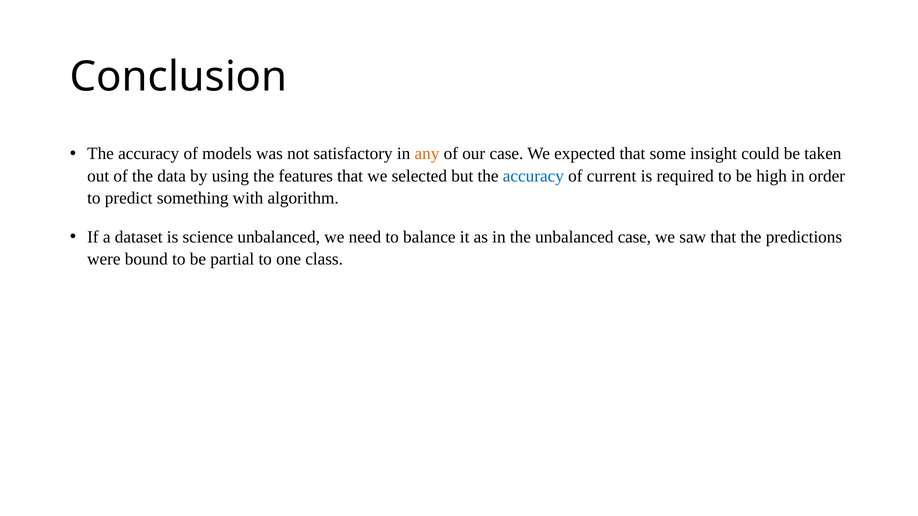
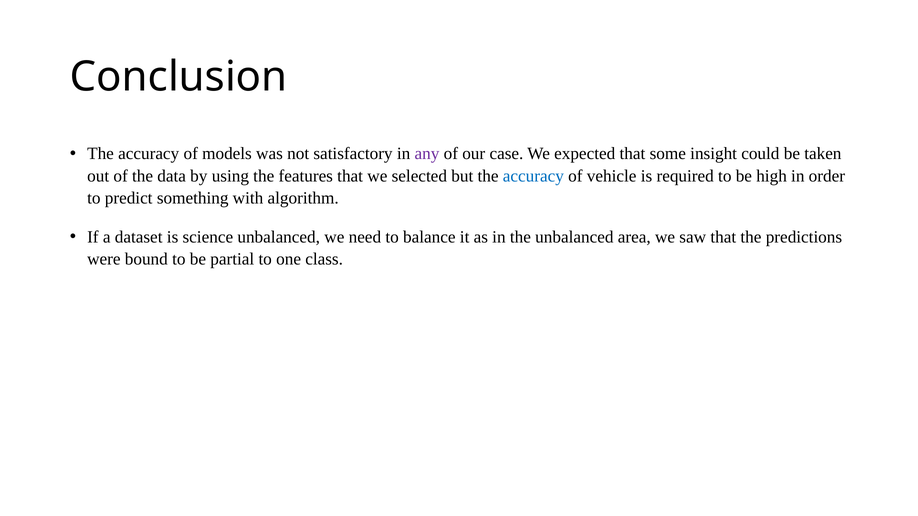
any colour: orange -> purple (427, 154)
current: current -> vehicle (612, 176)
unbalanced case: case -> area (634, 237)
